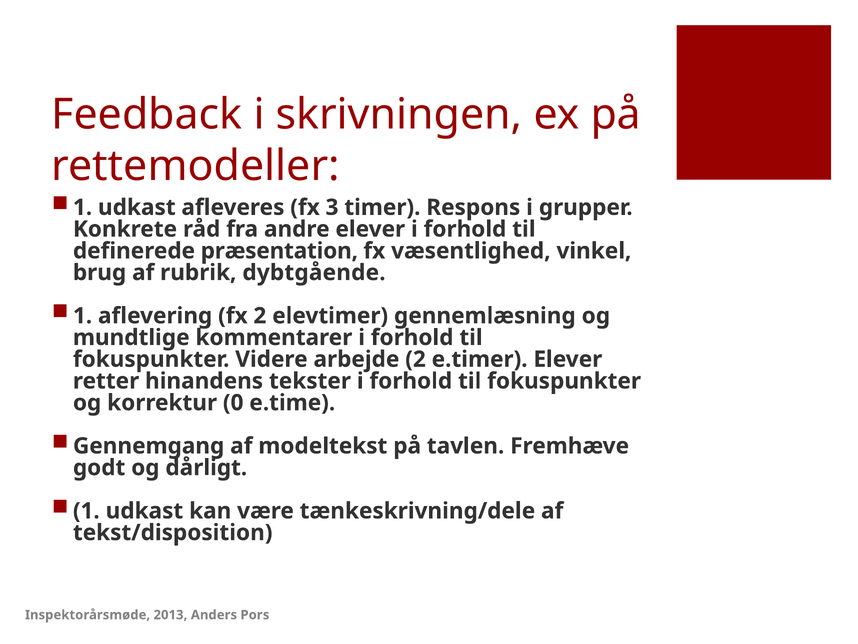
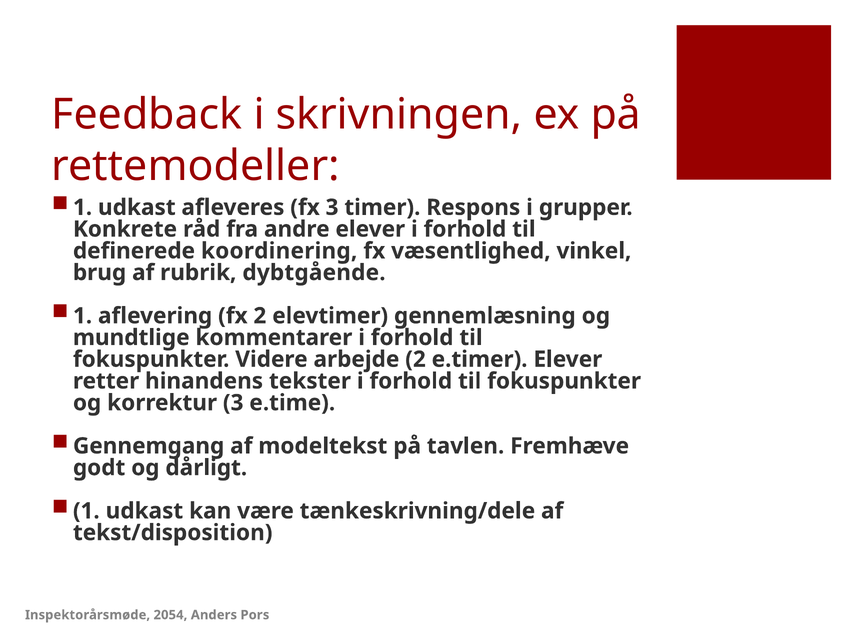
præsentation: præsentation -> koordinering (279, 251)
korrektur 0: 0 -> 3 (233, 402)
2013: 2013 -> 2054 (170, 614)
